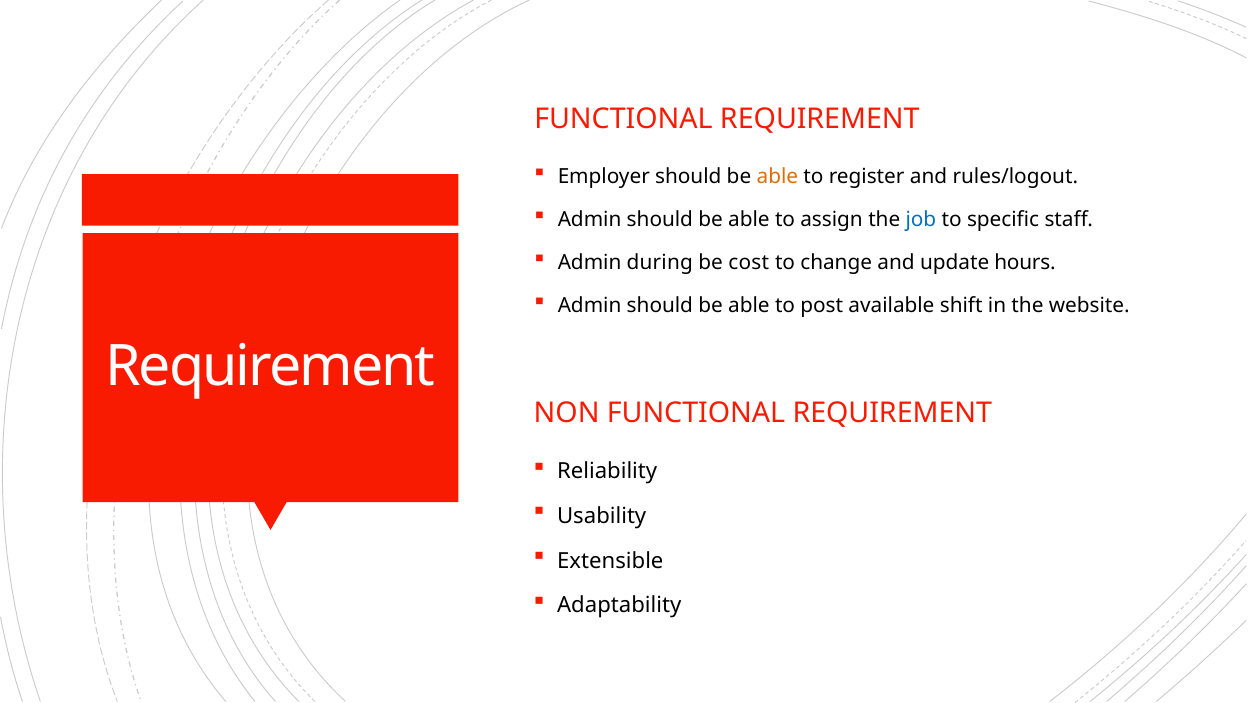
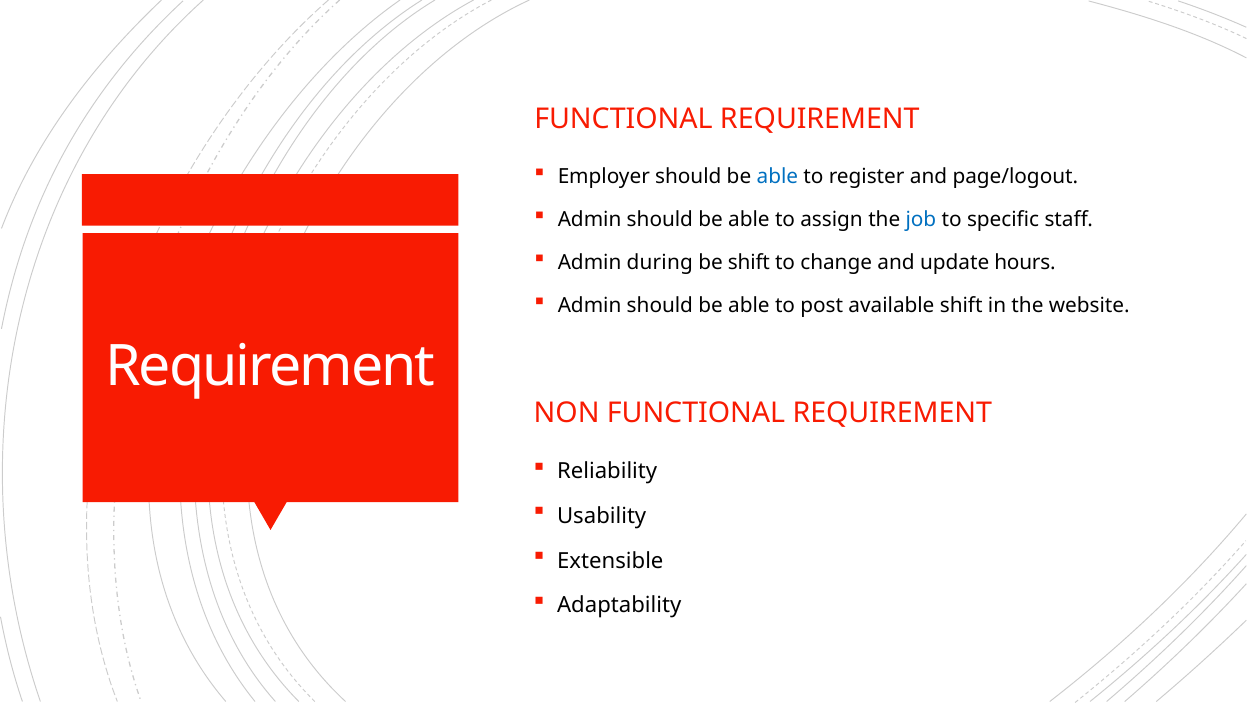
able colour: orange -> blue (777, 176)
rules/logout: rules/logout -> page/logout (1015, 176)
be cost: cost -> shift (749, 262)
